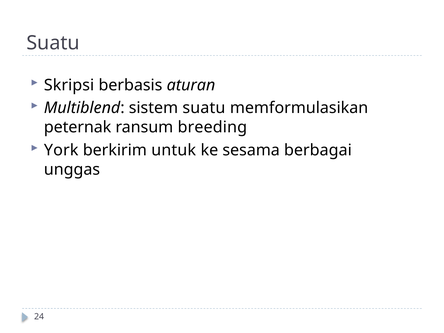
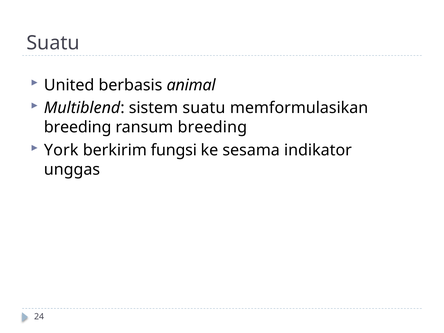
Skripsi: Skripsi -> United (69, 85)
aturan: aturan -> animal (191, 85)
peternak: peternak -> breeding (78, 127)
untuk: untuk -> fungsi (174, 150)
berbagai: berbagai -> indikator (318, 150)
